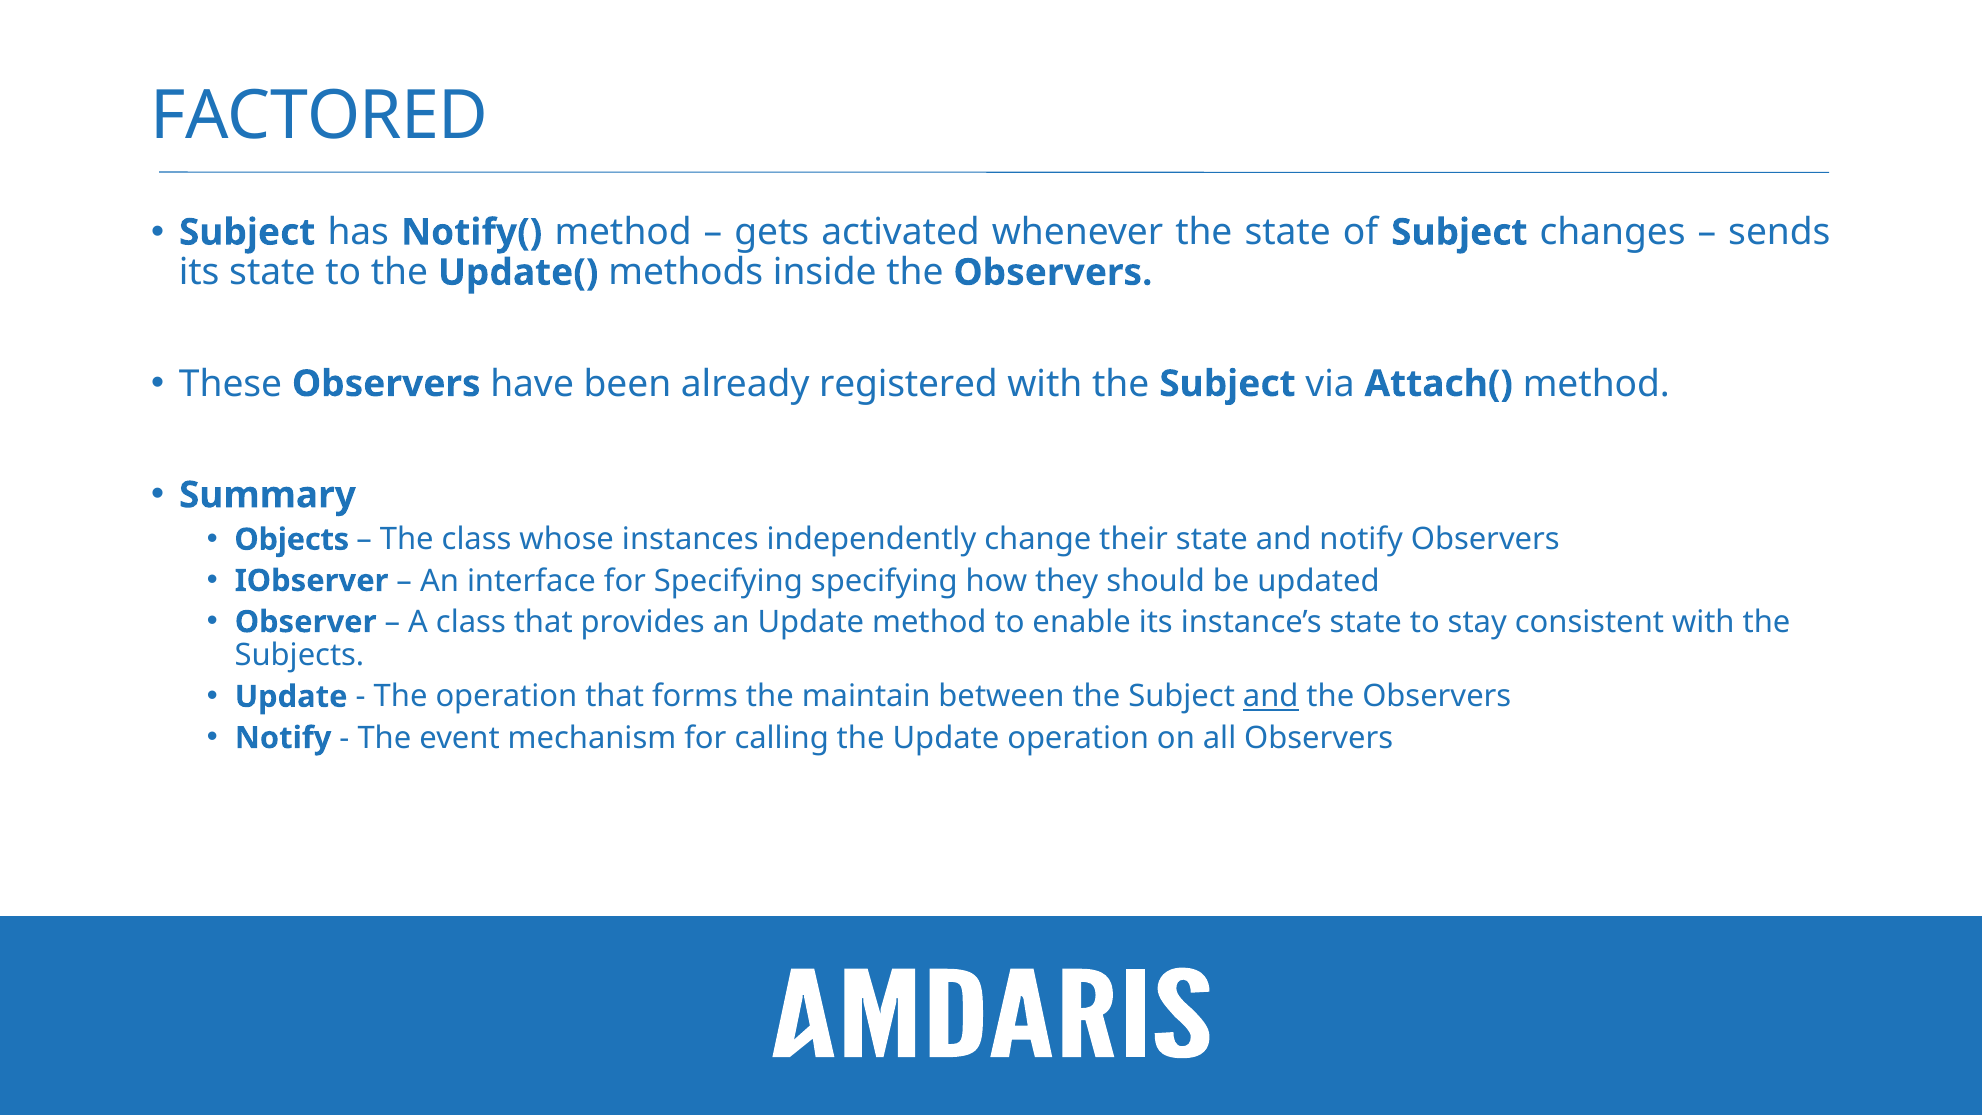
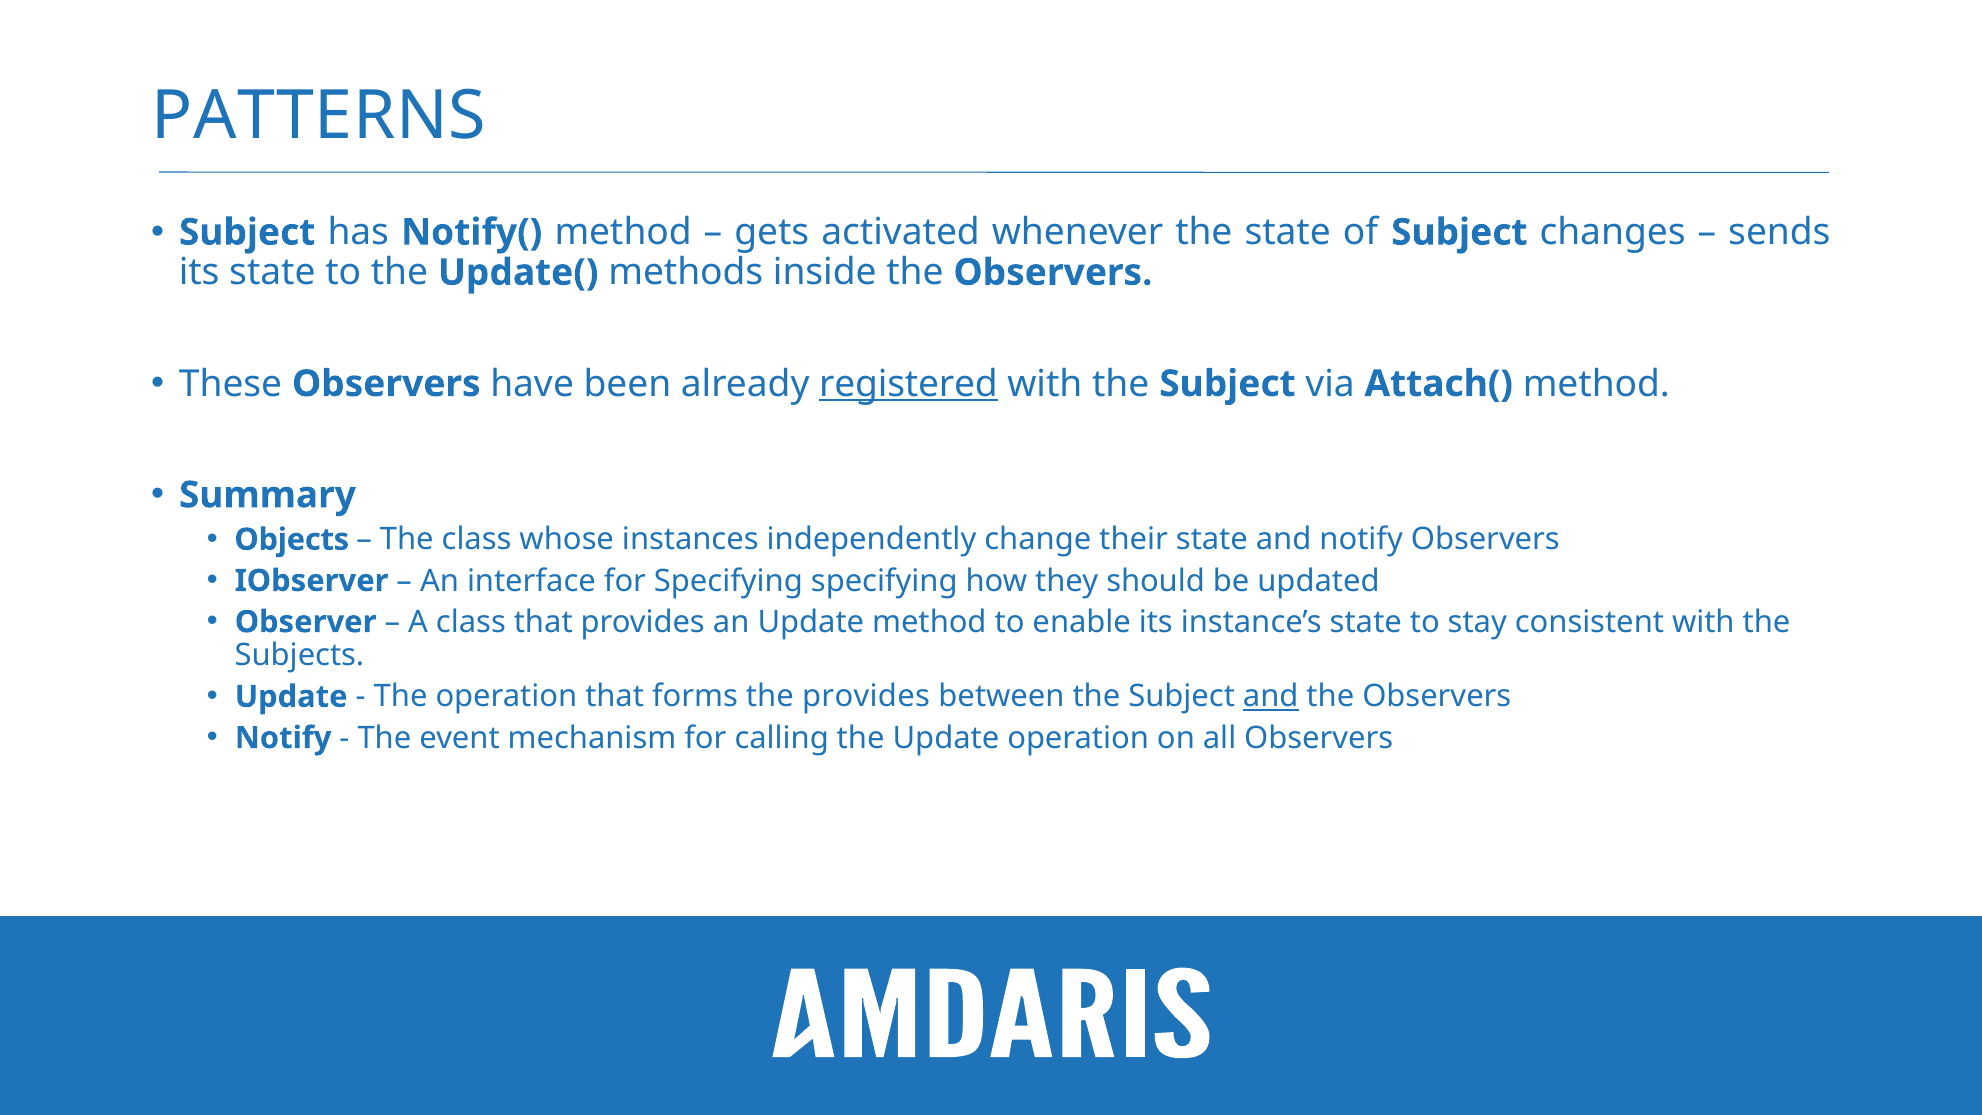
FACTORED: FACTORED -> PATTERNS (319, 116)
registered underline: none -> present (908, 384)
the maintain: maintain -> provides (866, 697)
